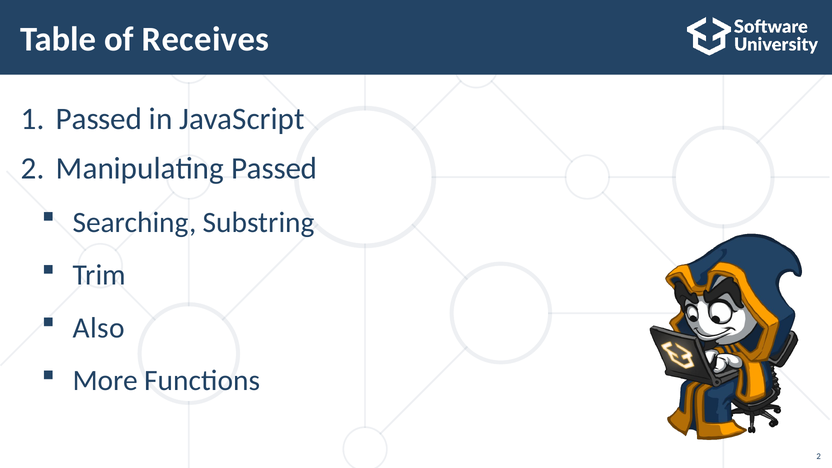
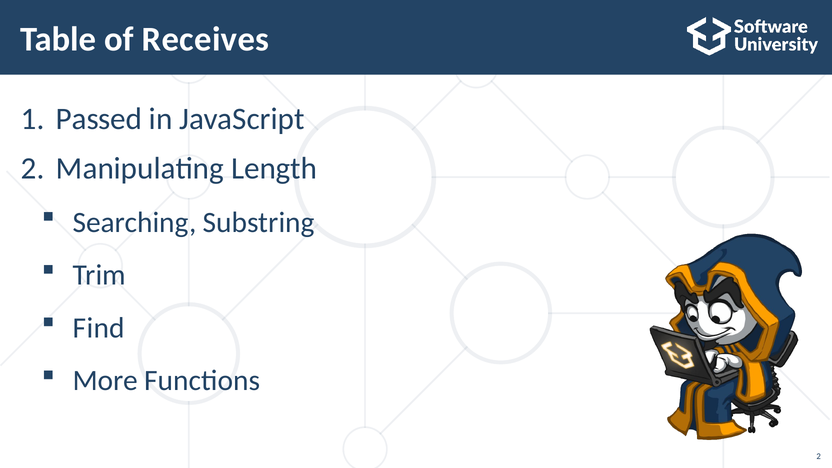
Manipulating Passed: Passed -> Length (274, 169)
Also: Also -> Find (99, 328)
